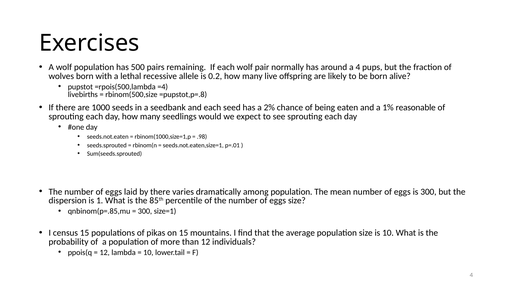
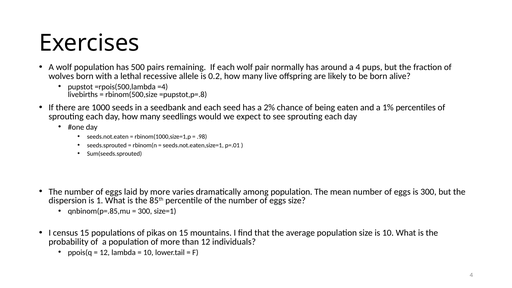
reasonable: reasonable -> percentiles (416, 108)
by there: there -> more (160, 192)
